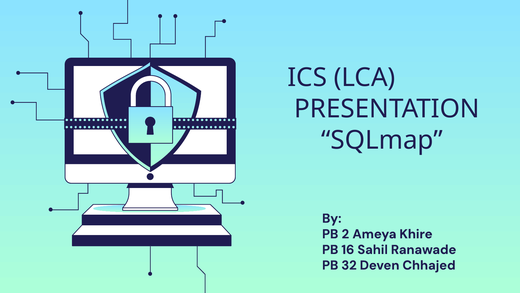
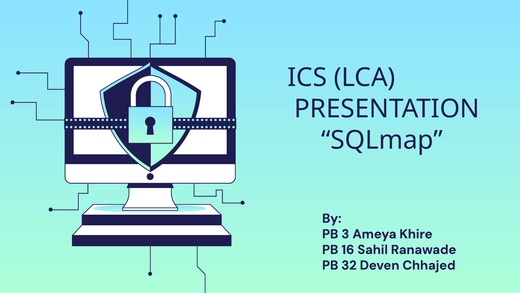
2: 2 -> 3 (345, 234)
